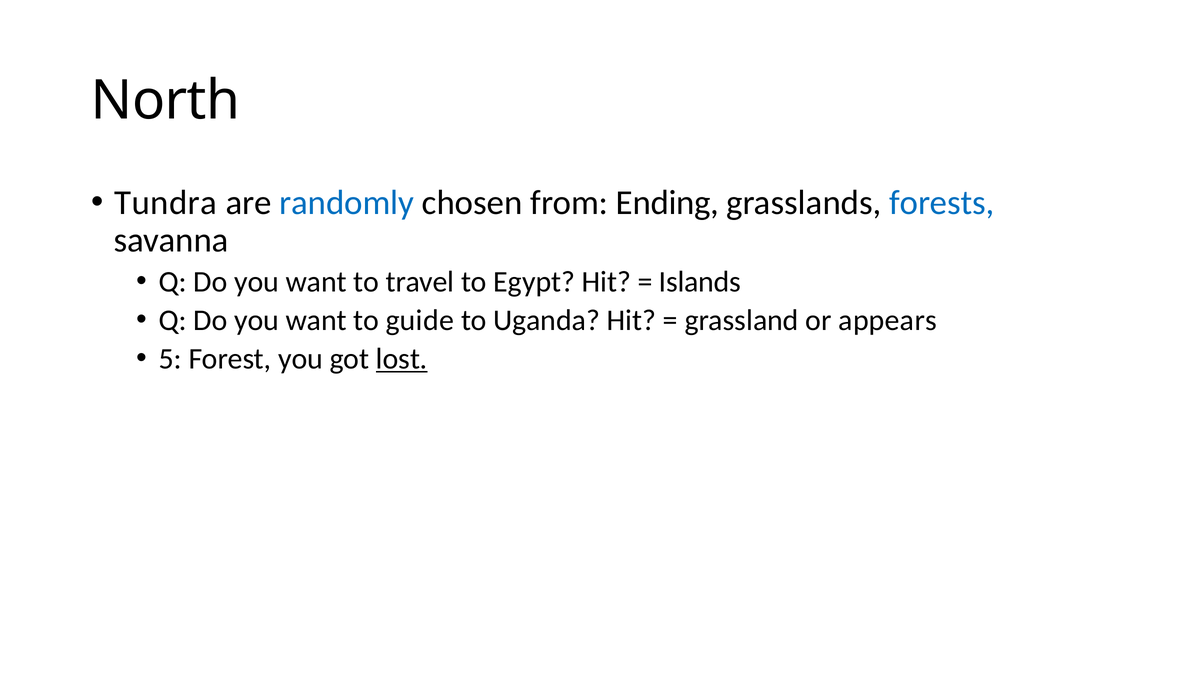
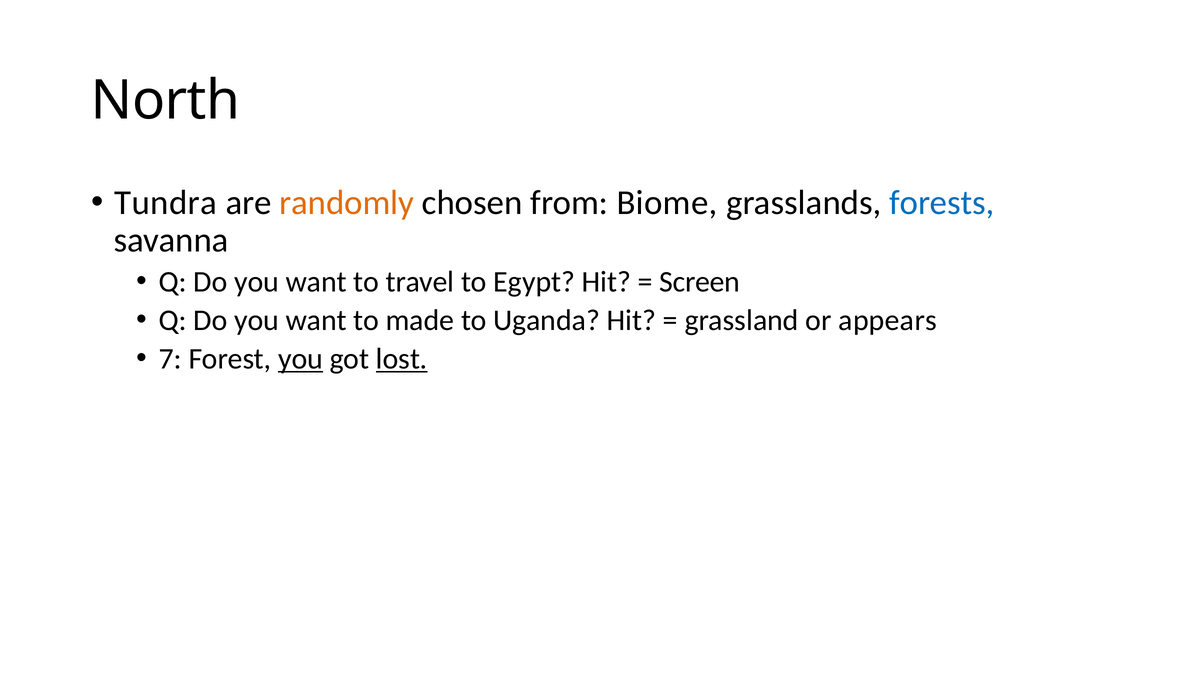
randomly colour: blue -> orange (347, 202)
Ending: Ending -> Biome (667, 202)
Islands: Islands -> Screen (700, 281)
guide: guide -> made (420, 320)
5: 5 -> 7 (170, 358)
you underline: none -> present (300, 358)
